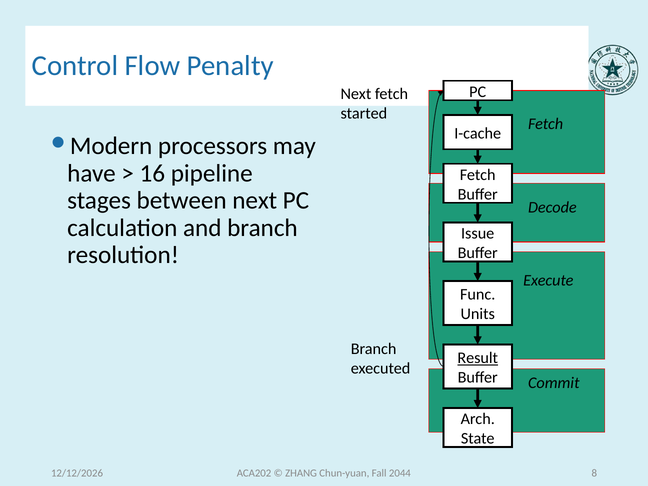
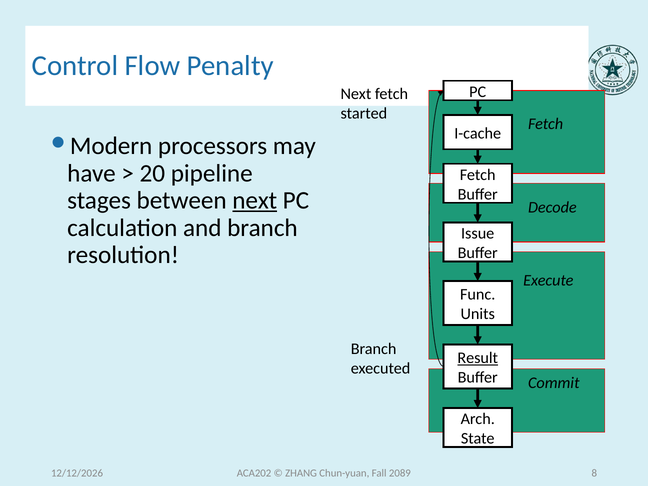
16: 16 -> 20 (152, 173)
next underline: none -> present (255, 201)
2044: 2044 -> 2089 (400, 473)
